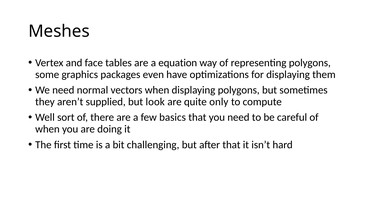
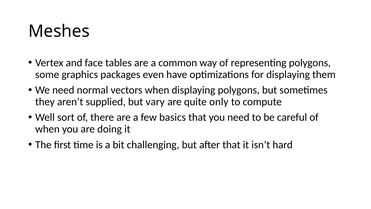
equation: equation -> common (178, 63)
look: look -> vary (155, 102)
